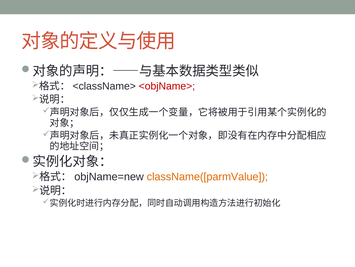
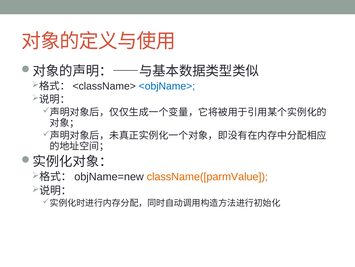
<objName> colour: red -> blue (167, 86)
